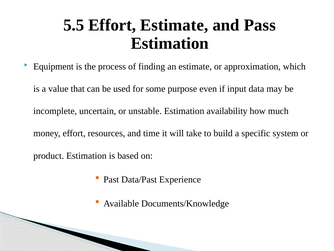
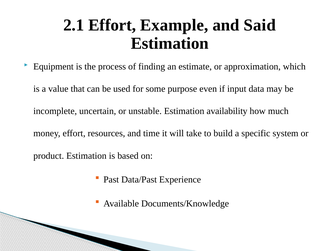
5.5: 5.5 -> 2.1 (74, 25)
Effort Estimate: Estimate -> Example (174, 25)
Pass: Pass -> Said (260, 25)
